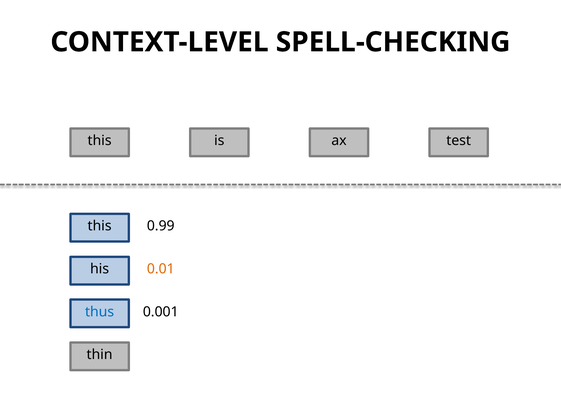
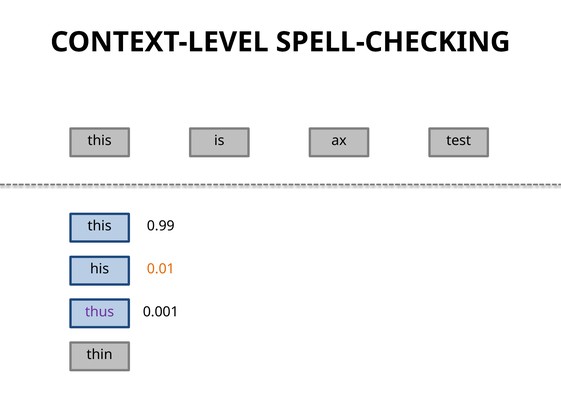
thus colour: blue -> purple (100, 312)
